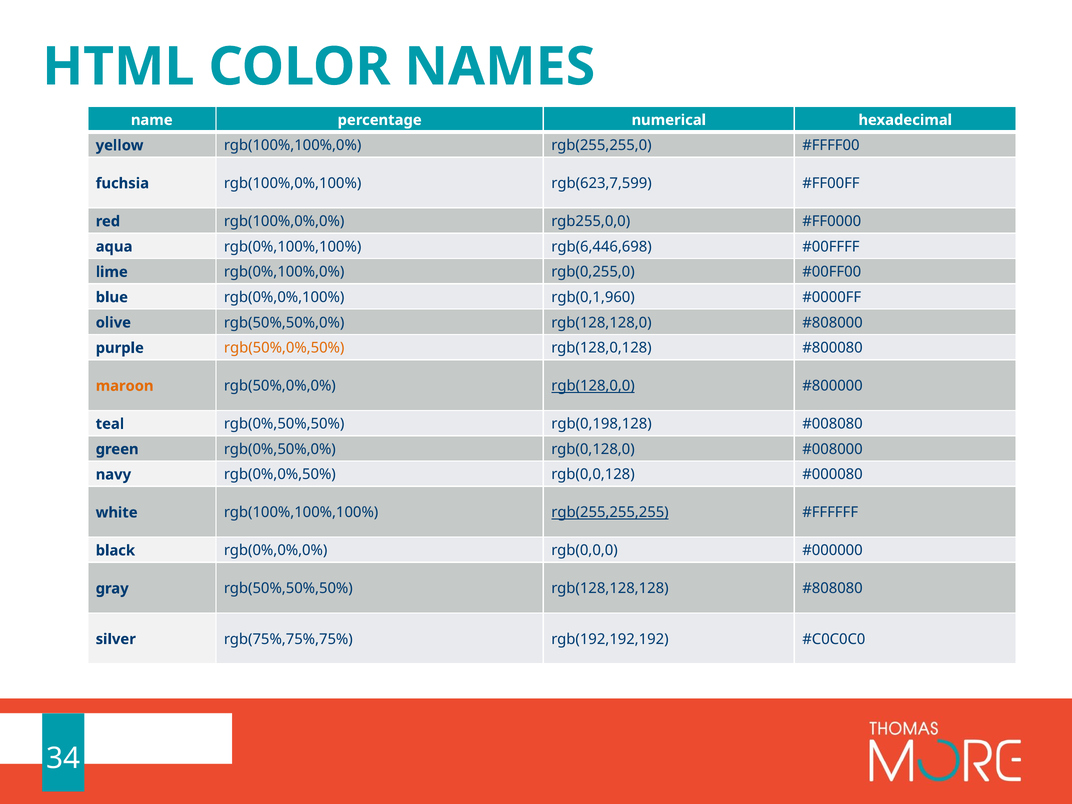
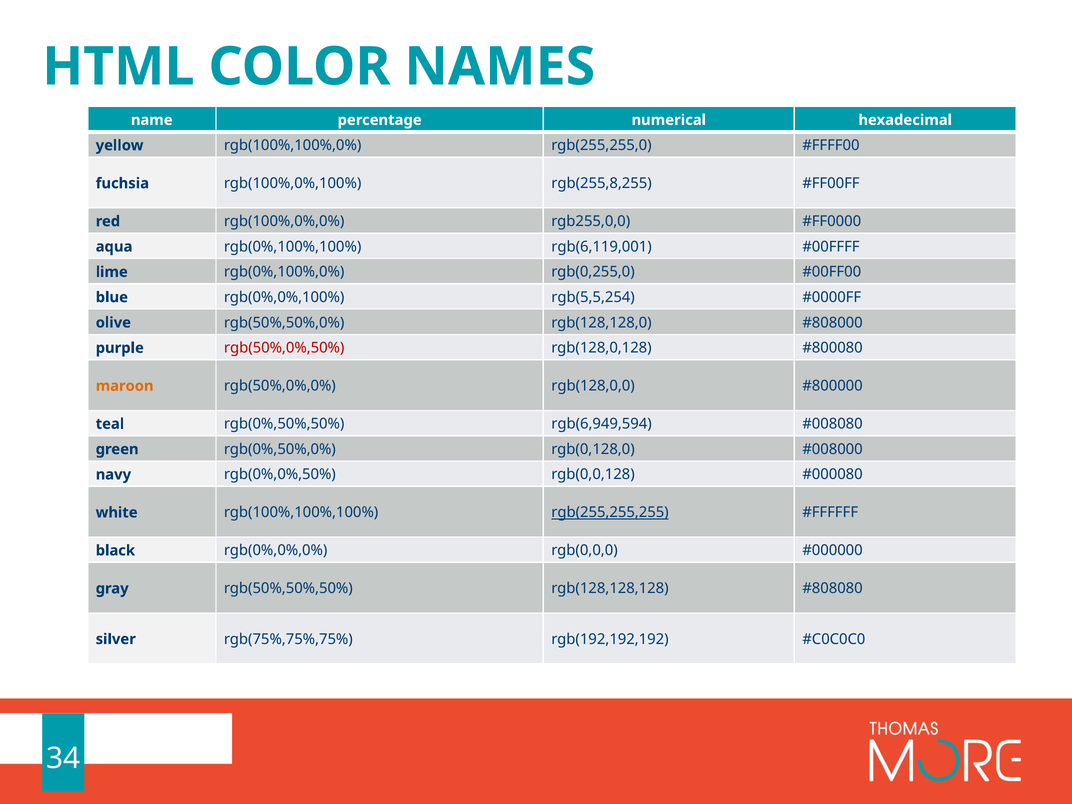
rgb(623,7,599: rgb(623,7,599 -> rgb(255,8,255 (602, 183)
rgb(6,446,698: rgb(6,446,698 -> rgb(6,119,001 (602, 247)
rgb(0,1,960: rgb(0,1,960 -> rgb(5,5,254 (593, 297)
rgb(50%,0%,50% colour: orange -> red (284, 348)
rgb(128,0,0 underline: present -> none (593, 386)
rgb(0,198,128: rgb(0,198,128 -> rgb(6,949,594 (602, 424)
